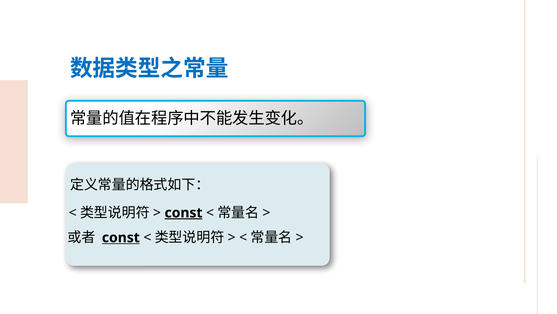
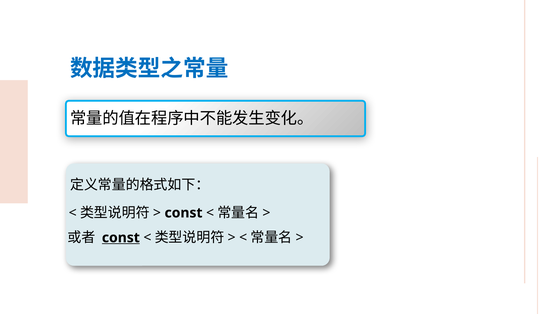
const underline: present -> none (184, 212)
